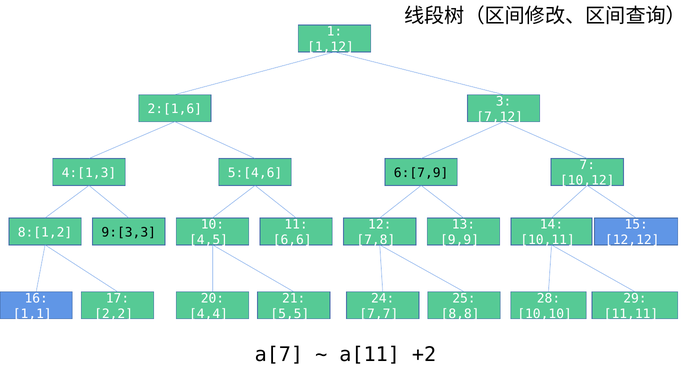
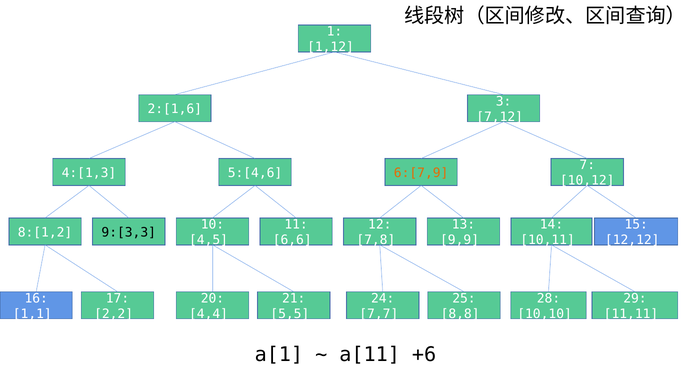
6:[7,9 colour: black -> orange (421, 173)
a[7: a[7 -> a[1 (279, 355)
+2: +2 -> +6 (424, 355)
